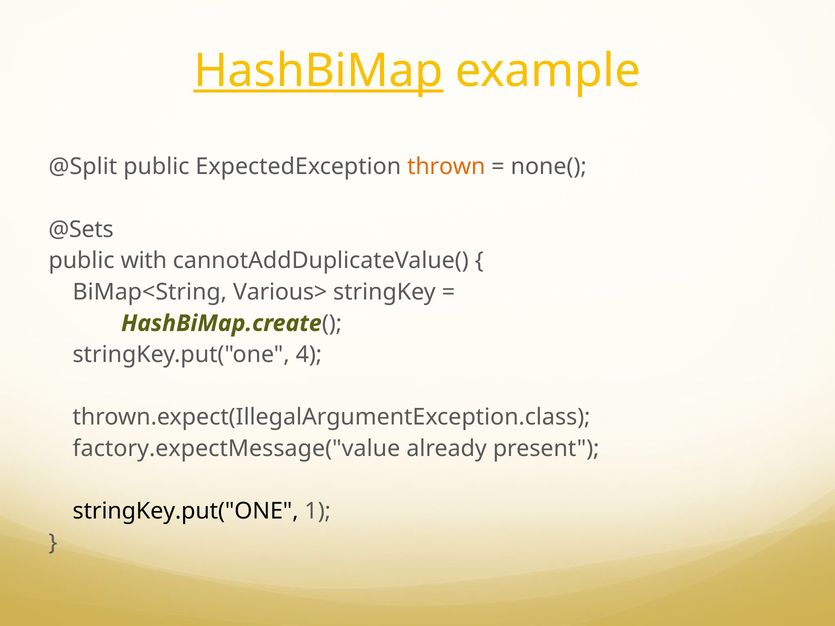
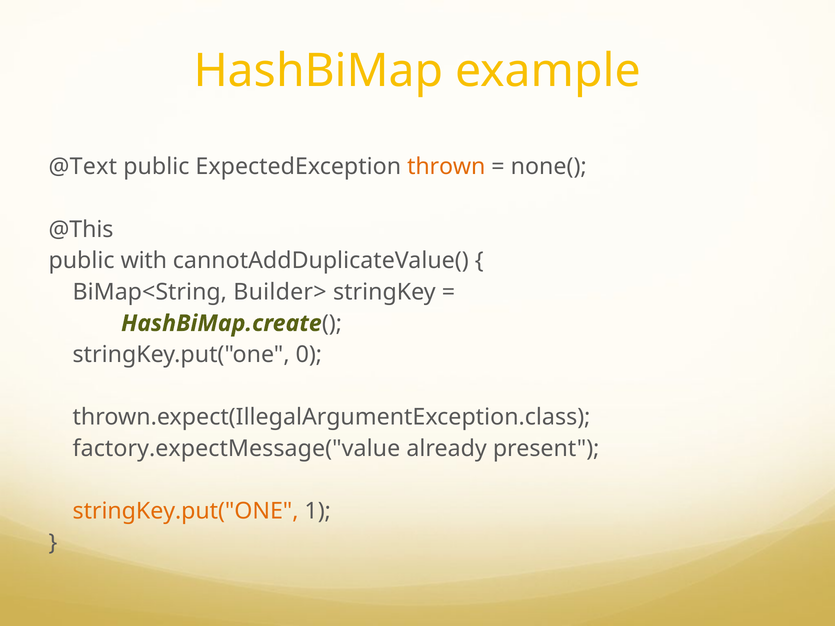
HashBiMap underline: present -> none (319, 71)
@Split: @Split -> @Text (83, 167)
@Sets: @Sets -> @This (81, 229)
Various>: Various> -> Builder> (280, 292)
4: 4 -> 0 (309, 355)
stringKey.put("ONE colour: black -> orange (186, 511)
